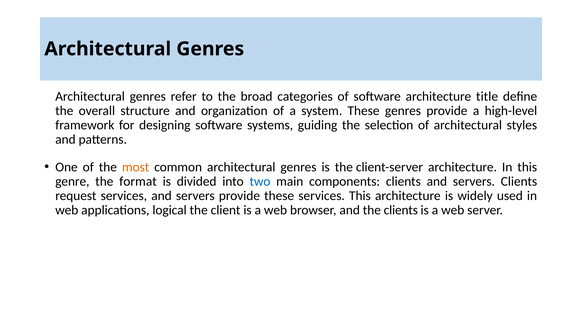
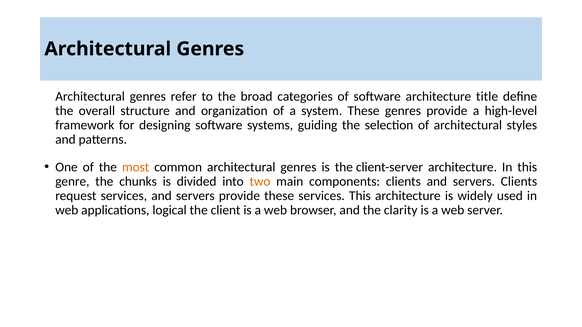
format: format -> chunks (138, 182)
two colour: blue -> orange (260, 182)
the clients: clients -> clarity (401, 210)
